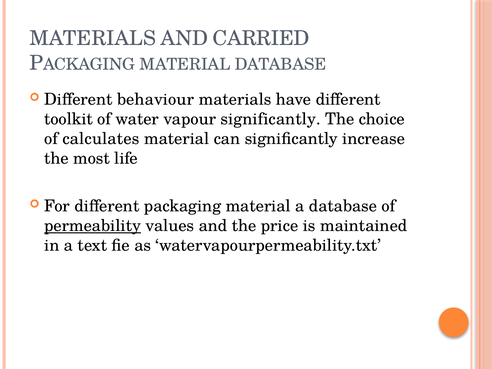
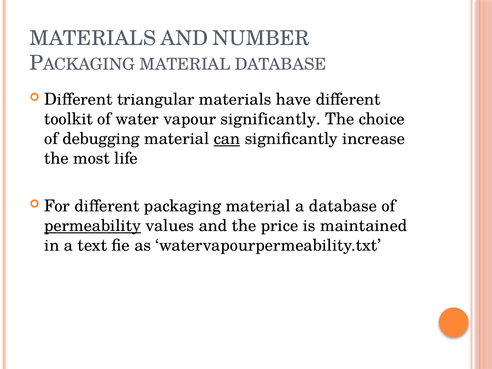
CARRIED: CARRIED -> NUMBER (261, 38)
behaviour: behaviour -> triangular (156, 100)
calculates: calculates -> debugging (101, 139)
can underline: none -> present (227, 139)
